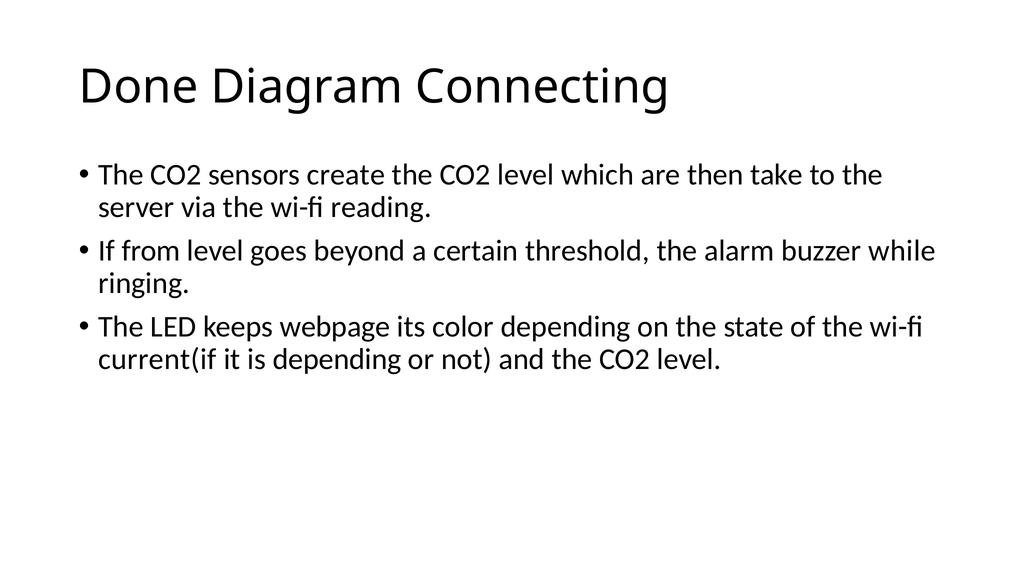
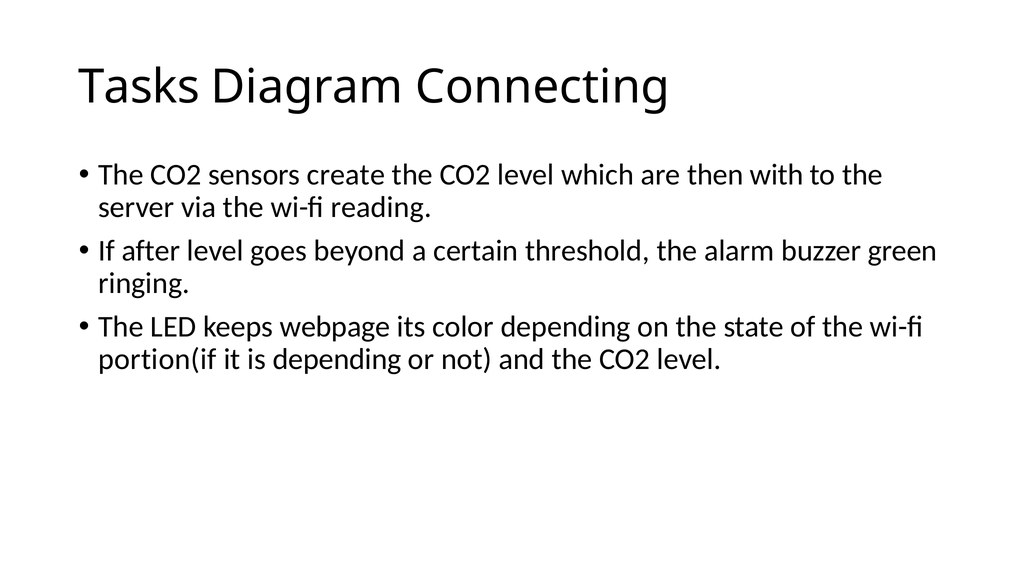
Done: Done -> Tasks (139, 87)
take: take -> with (777, 175)
from: from -> after (151, 251)
while: while -> green (902, 251)
current(if: current(if -> portion(if (157, 359)
